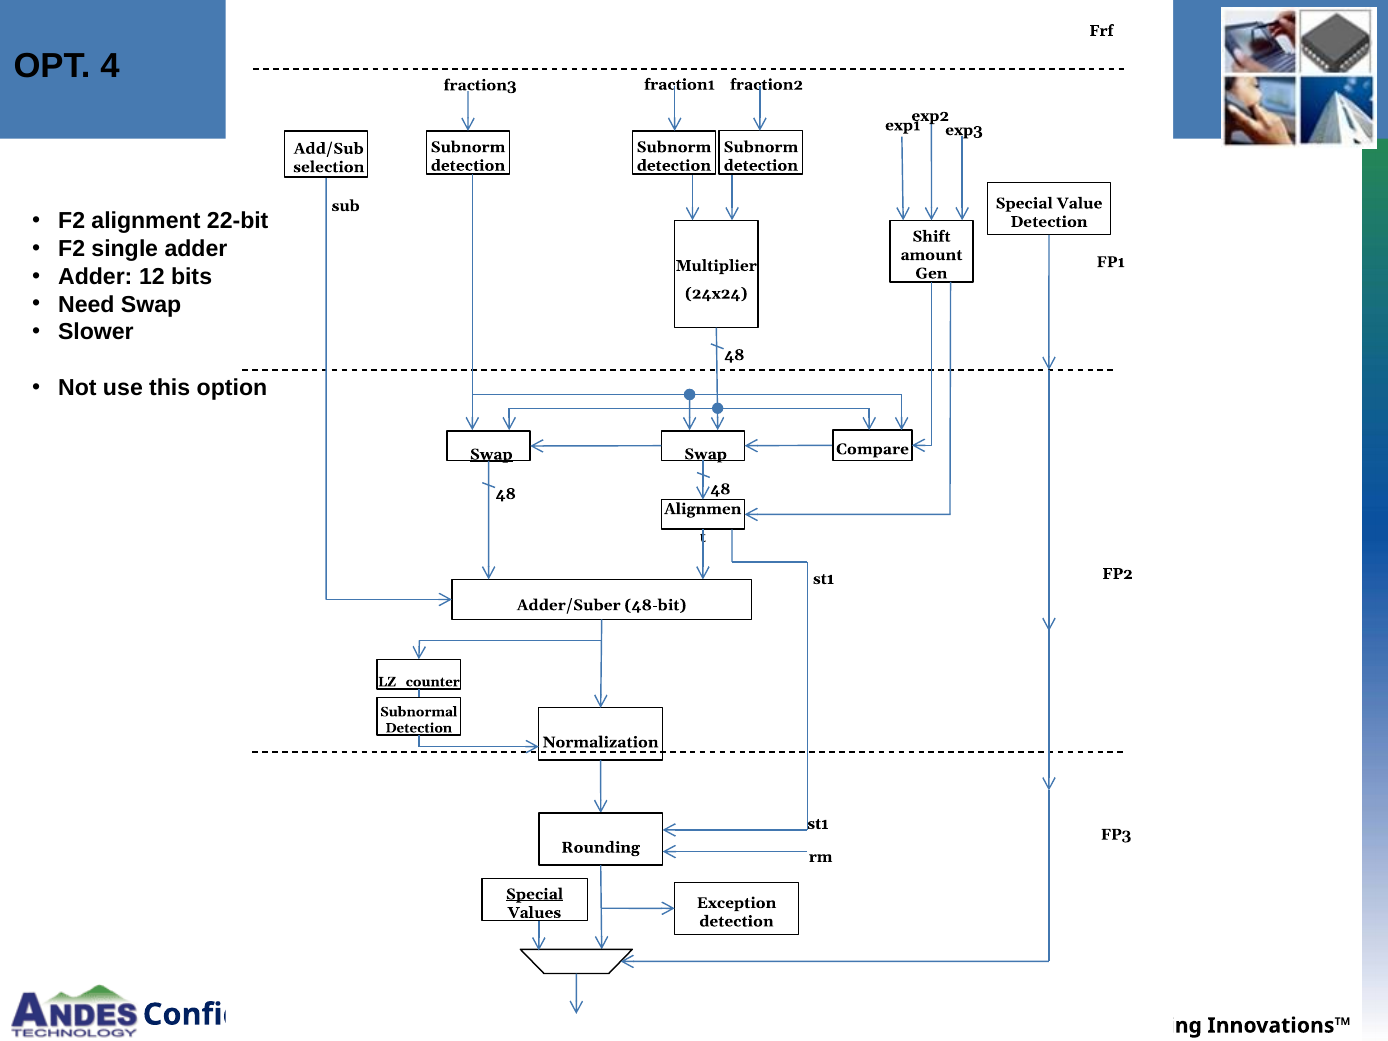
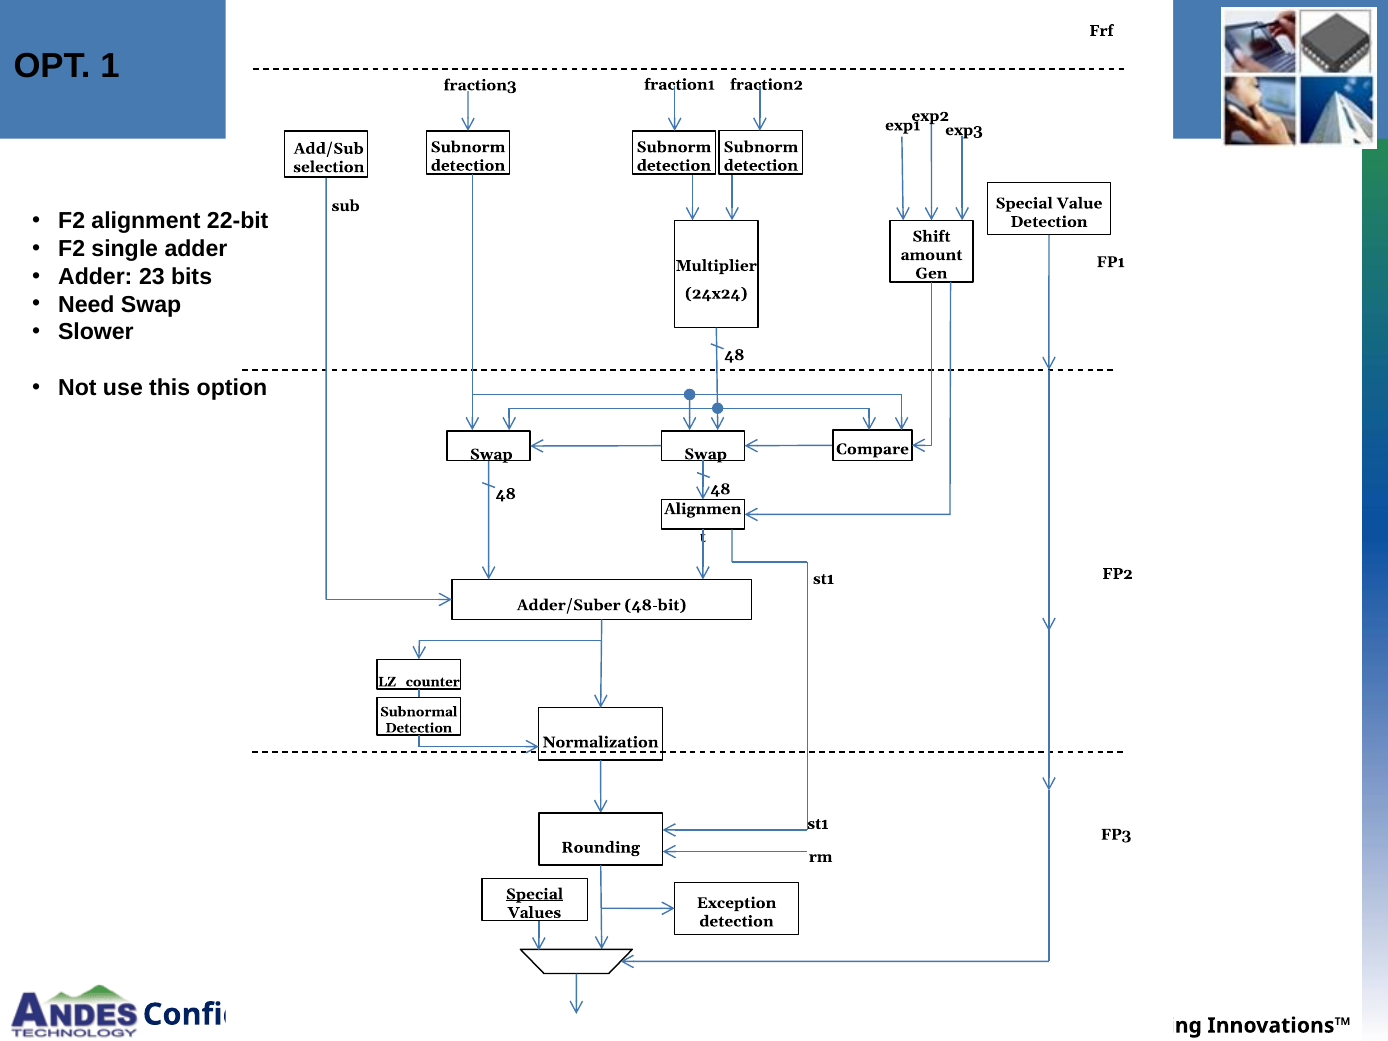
4: 4 -> 1 (110, 66)
12: 12 -> 23 (152, 277)
Swap underline: present -> none (491, 454)
